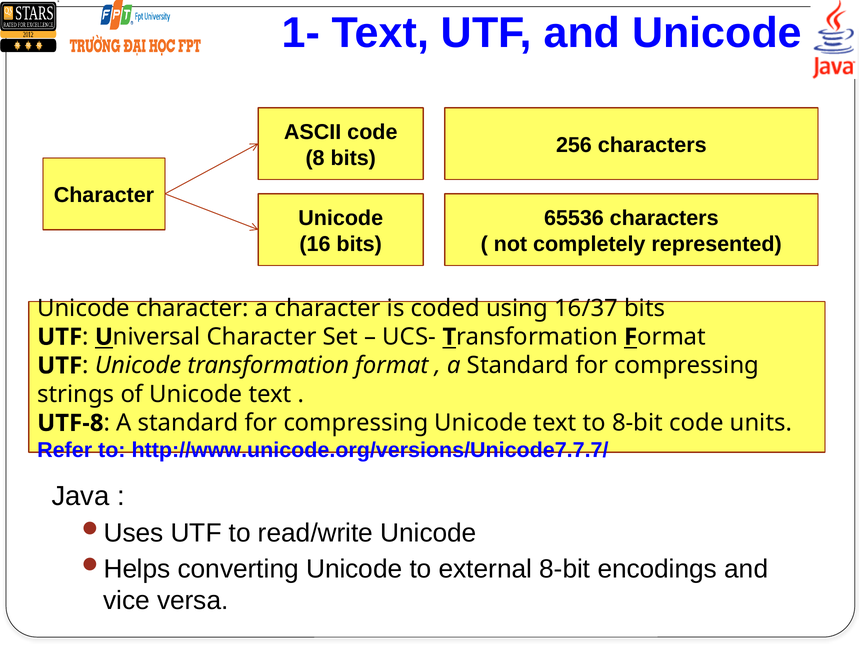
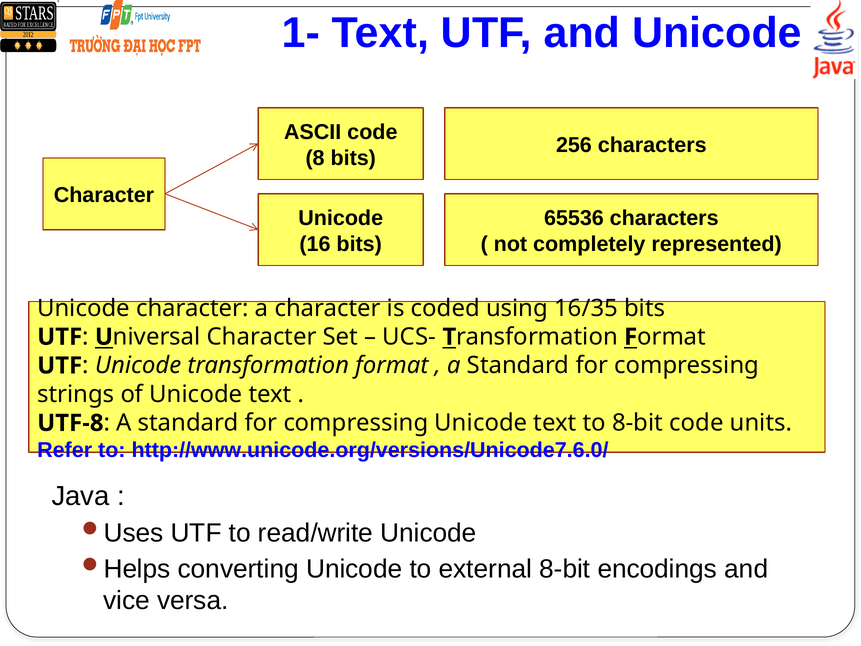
16/37: 16/37 -> 16/35 (586, 308)
http://www.unicode.org/versions/Unicode7.7.7/: http://www.unicode.org/versions/Unicode7.7.7/ -> http://www.unicode.org/versions/Unicode7.6.0/ (370, 450)
